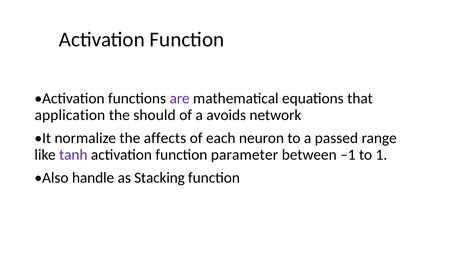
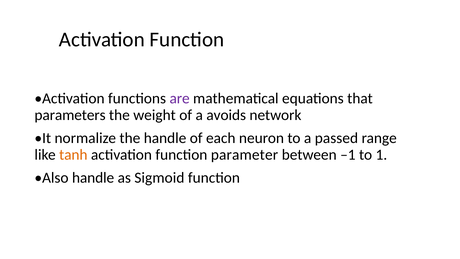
application: application -> parameters (70, 115)
should: should -> weight (155, 115)
the affects: affects -> handle (165, 138)
tanh colour: purple -> orange (73, 154)
Stacking: Stacking -> Sigmoid (159, 177)
